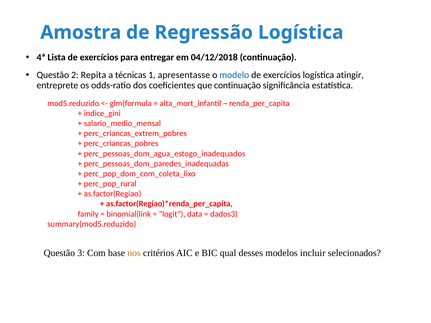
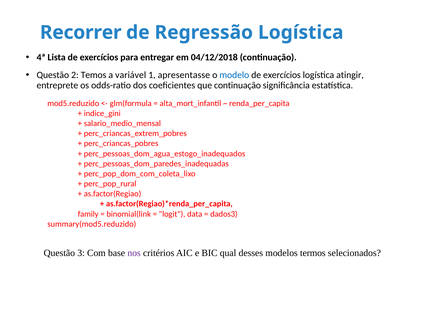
Amostra: Amostra -> Recorrer (81, 32)
Repita: Repita -> Temos (94, 75)
técnicas: técnicas -> variável (131, 75)
nos colour: orange -> purple (134, 253)
incluir: incluir -> termos (313, 253)
